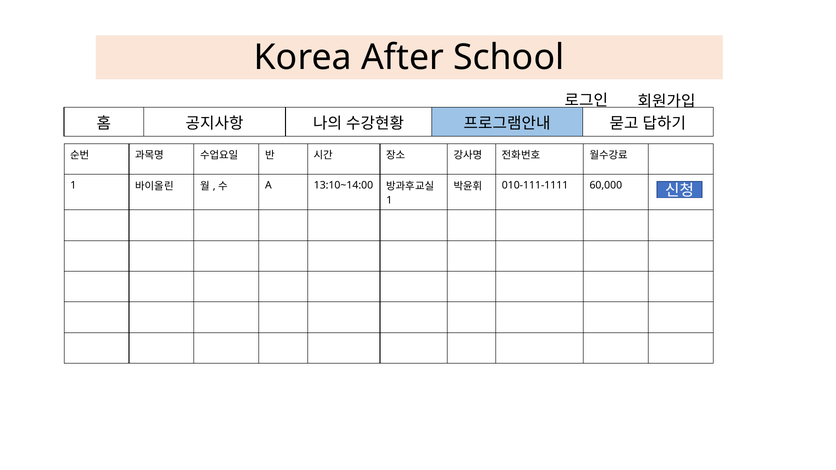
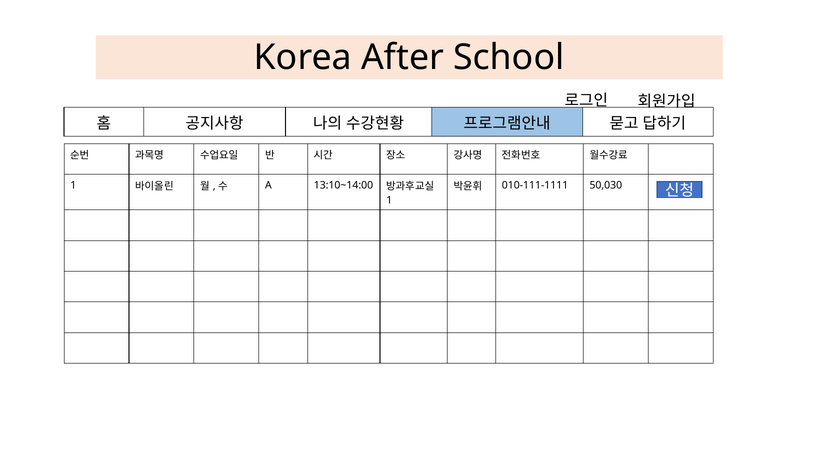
60,000: 60,000 -> 50,030 (606, 185)
